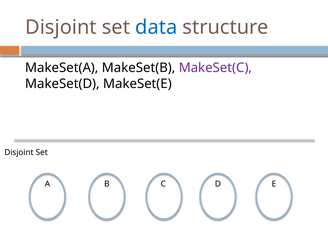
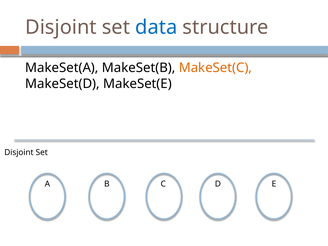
MakeSet(C colour: purple -> orange (215, 68)
